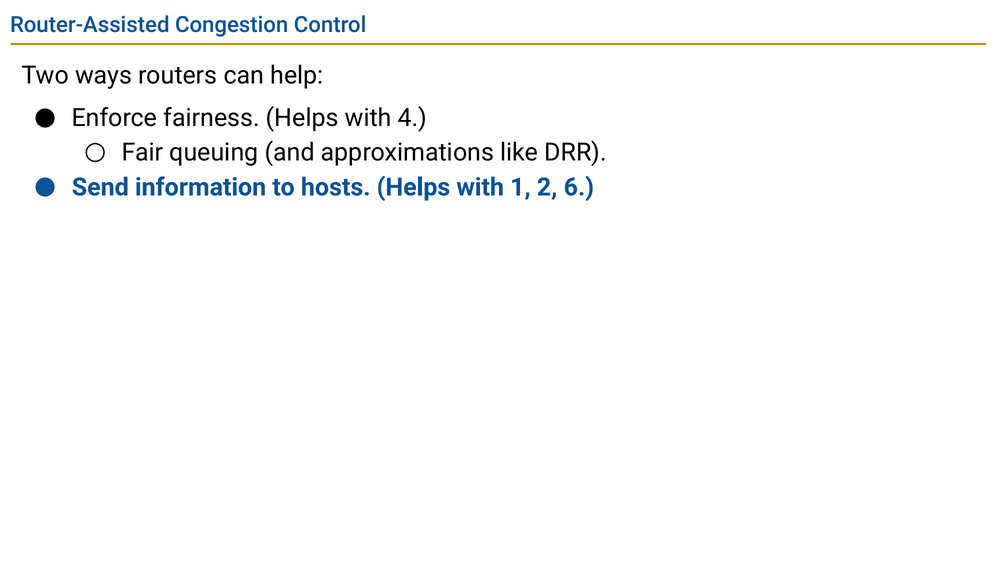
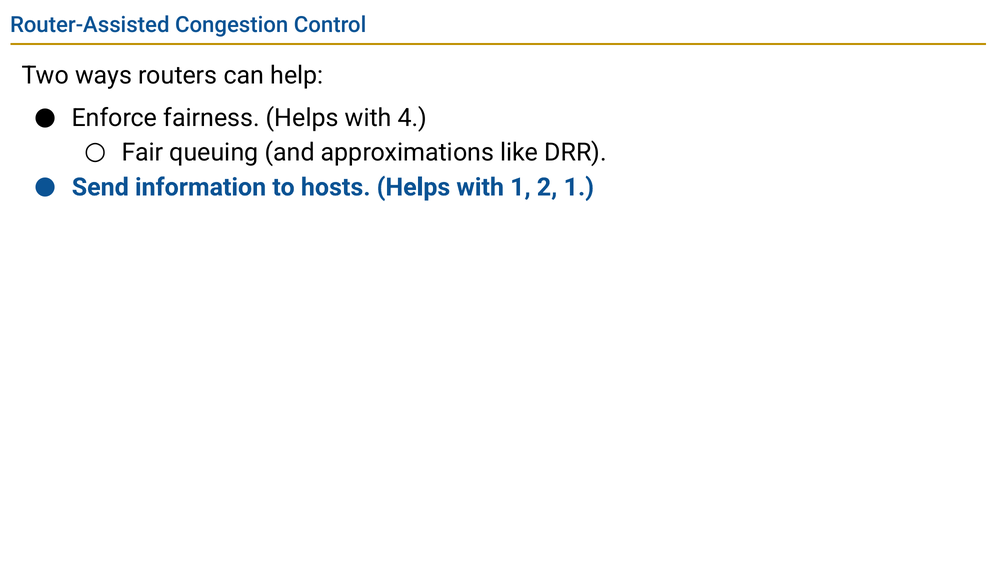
2 6: 6 -> 1 (579, 187)
